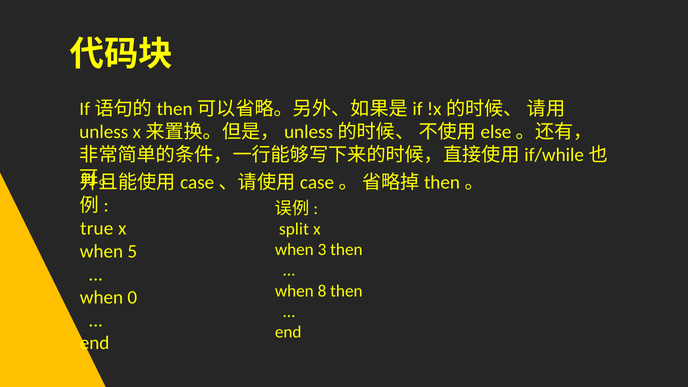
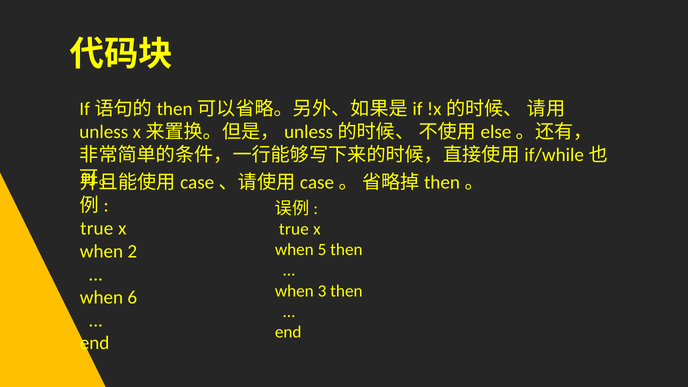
split: split -> true (294, 229)
3: 3 -> 5 (322, 250)
5: 5 -> 2 (132, 251)
8: 8 -> 3 (322, 291)
0: 0 -> 6 (132, 297)
